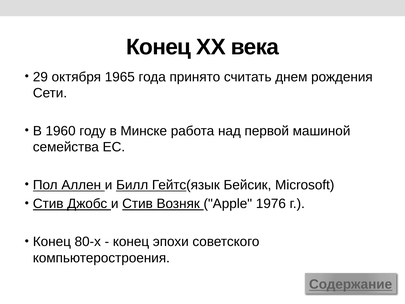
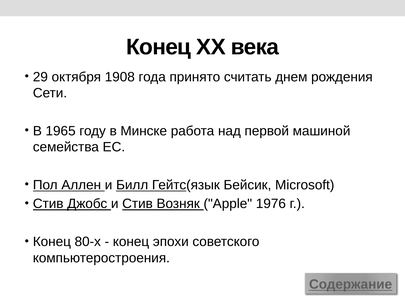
1965: 1965 -> 1908 (120, 77)
1960: 1960 -> 1965 (61, 131)
